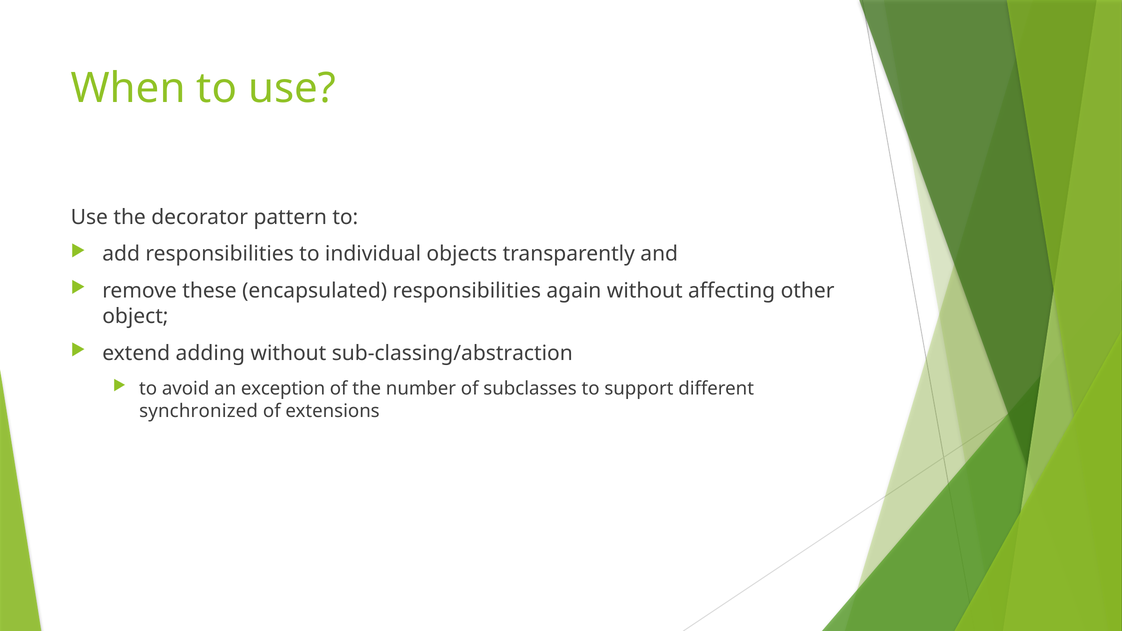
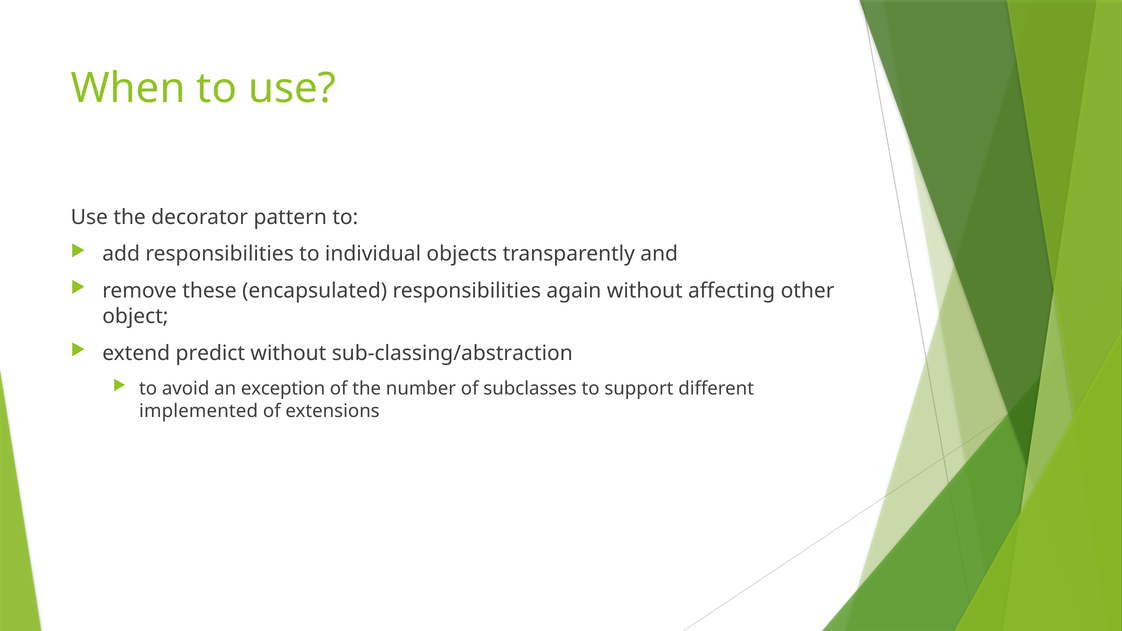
adding: adding -> predict (210, 353)
synchronized: synchronized -> implemented (199, 411)
